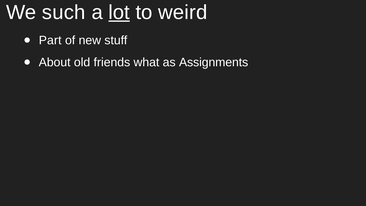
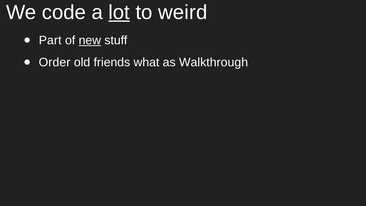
such: such -> code (64, 12)
new underline: none -> present (90, 40)
About: About -> Order (55, 62)
Assignments: Assignments -> Walkthrough (214, 62)
